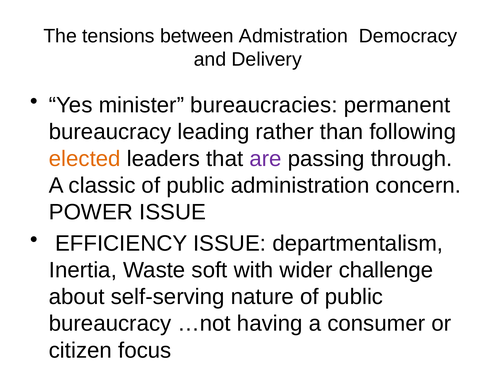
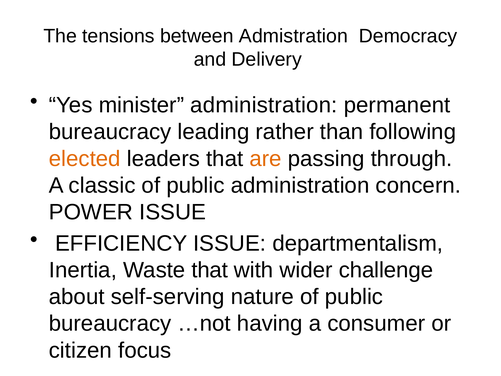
minister bureaucracies: bureaucracies -> administration (264, 105)
are colour: purple -> orange (265, 159)
Waste soft: soft -> that (210, 270)
